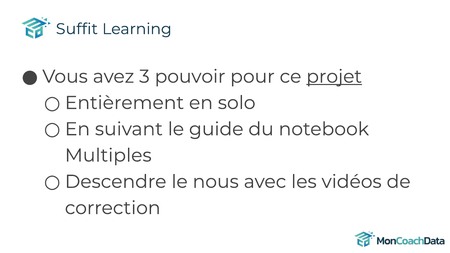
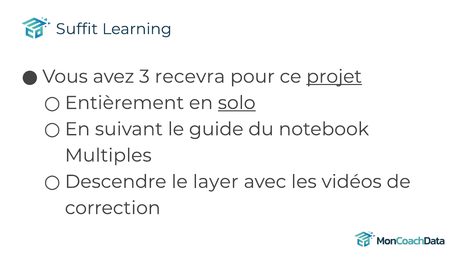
pouvoir: pouvoir -> recevra (190, 77)
solo underline: none -> present (237, 103)
nous: nous -> layer (216, 182)
